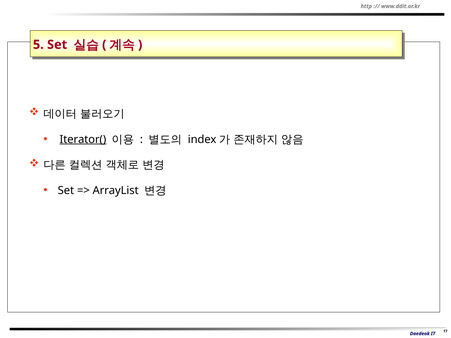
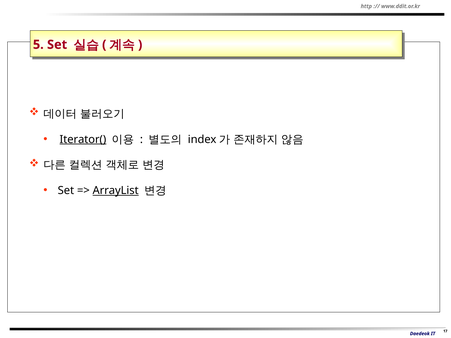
ArrayList underline: none -> present (116, 191)
